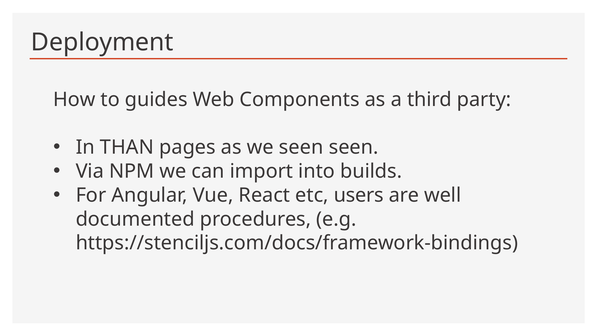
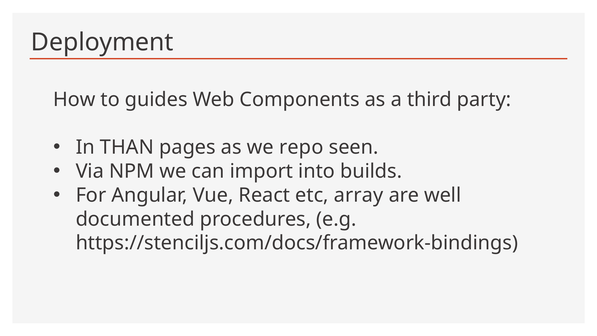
we seen: seen -> repo (301, 147)
users: users -> array (359, 195)
